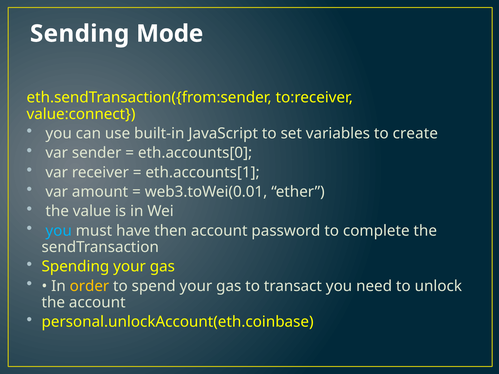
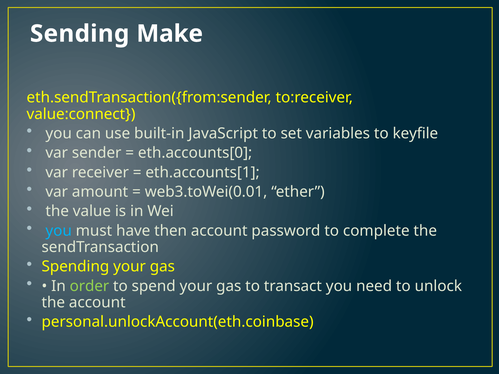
Mode: Mode -> Make (170, 34)
create: create -> keyfile (415, 134)
order colour: yellow -> light green (89, 286)
